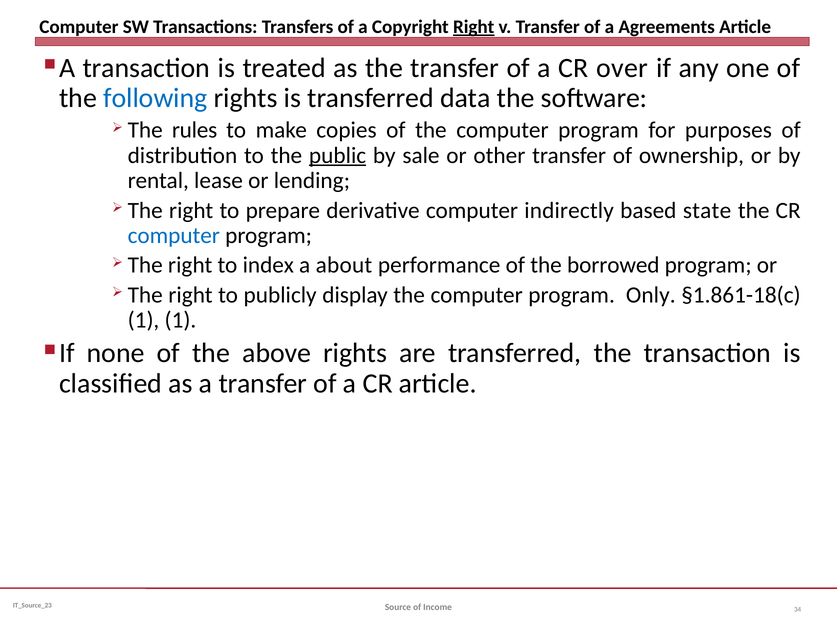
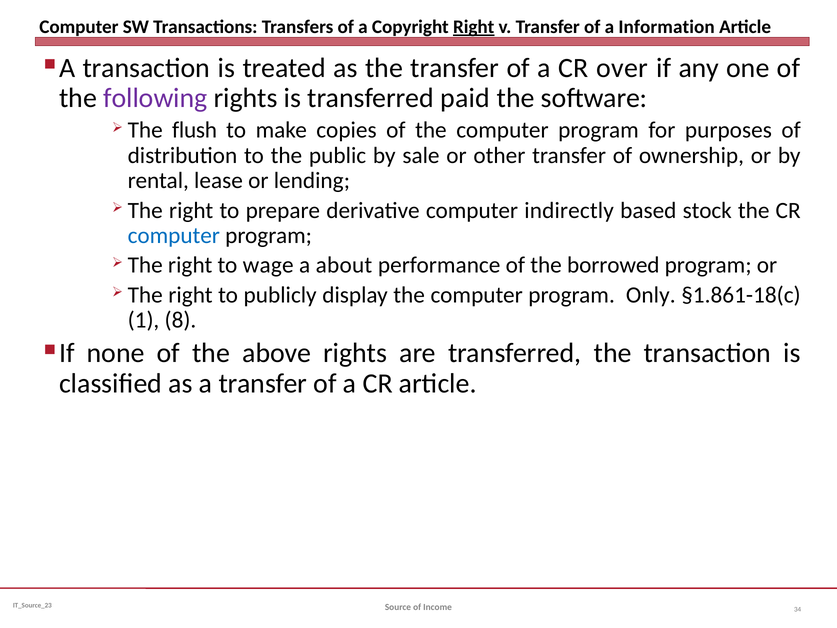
Agreements: Agreements -> Information (667, 27)
following colour: blue -> purple (155, 98)
data: data -> paid (465, 98)
rules: rules -> flush (195, 130)
public underline: present -> none (338, 155)
state: state -> stock (707, 210)
index: index -> wage (268, 265)
1: 1 -> 8 (180, 320)
